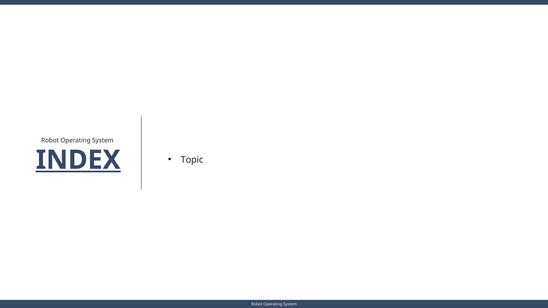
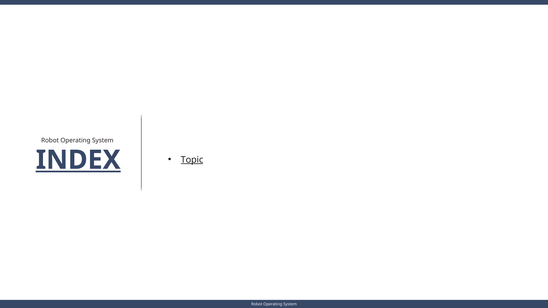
Topic underline: none -> present (192, 160)
